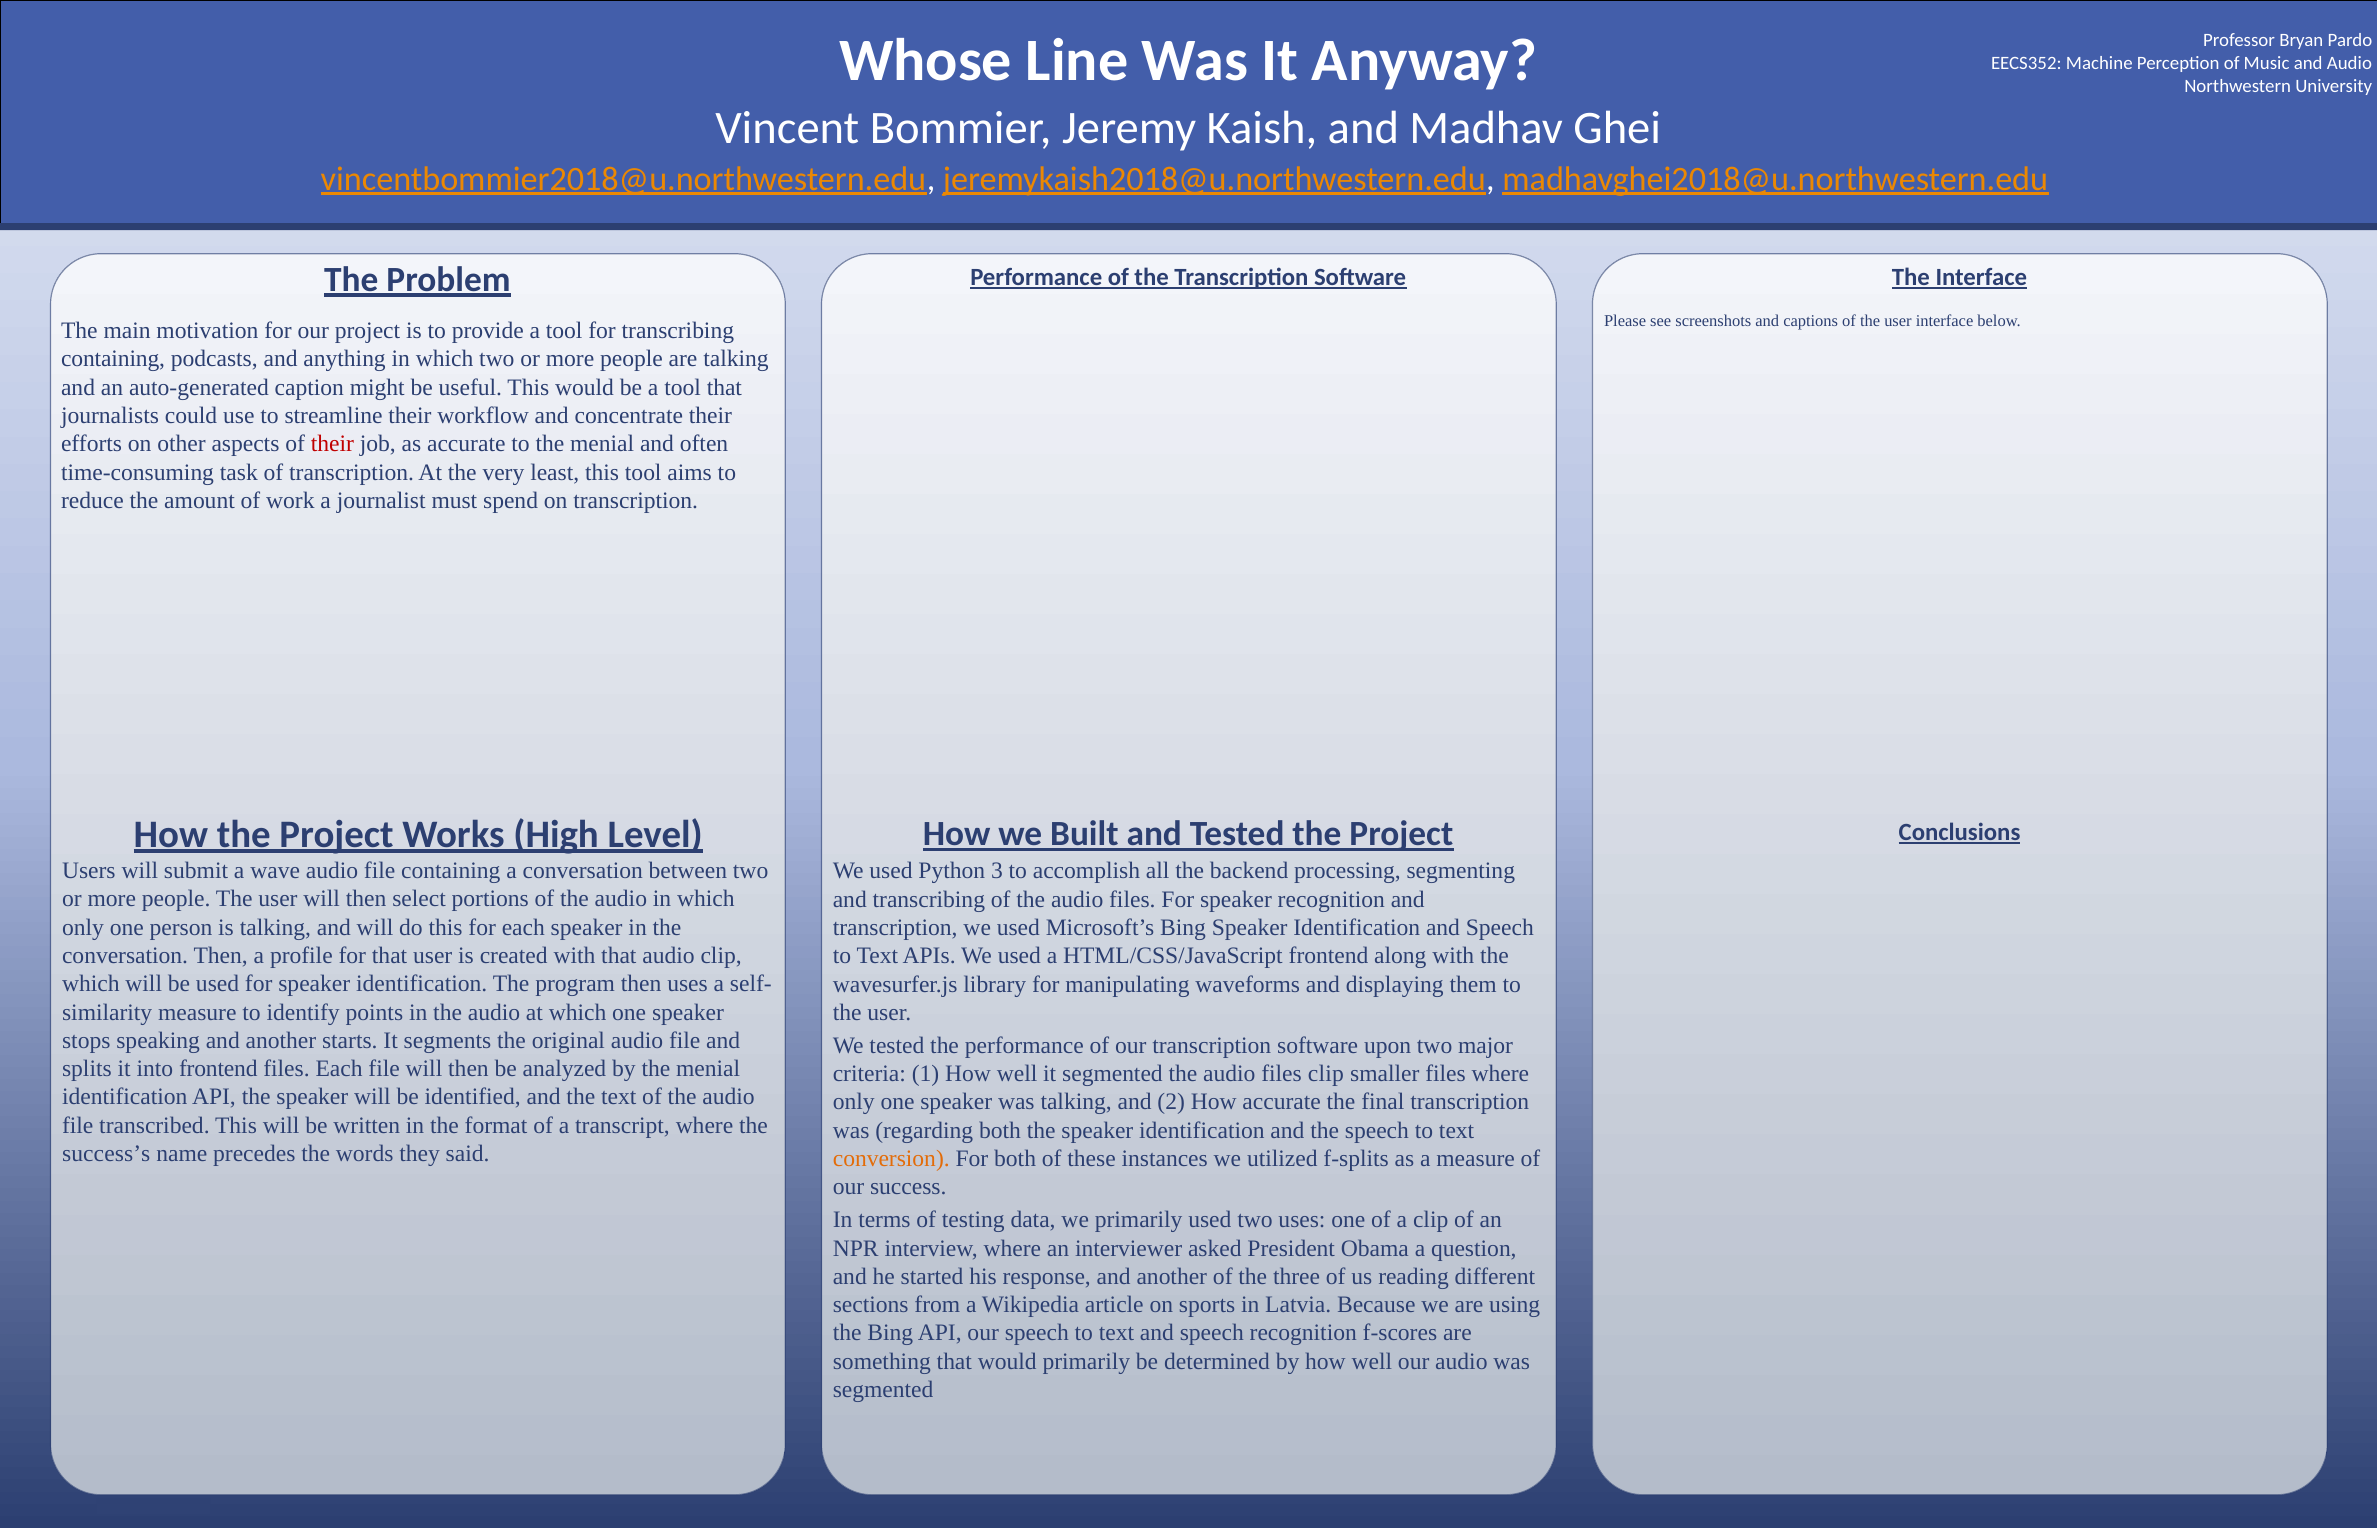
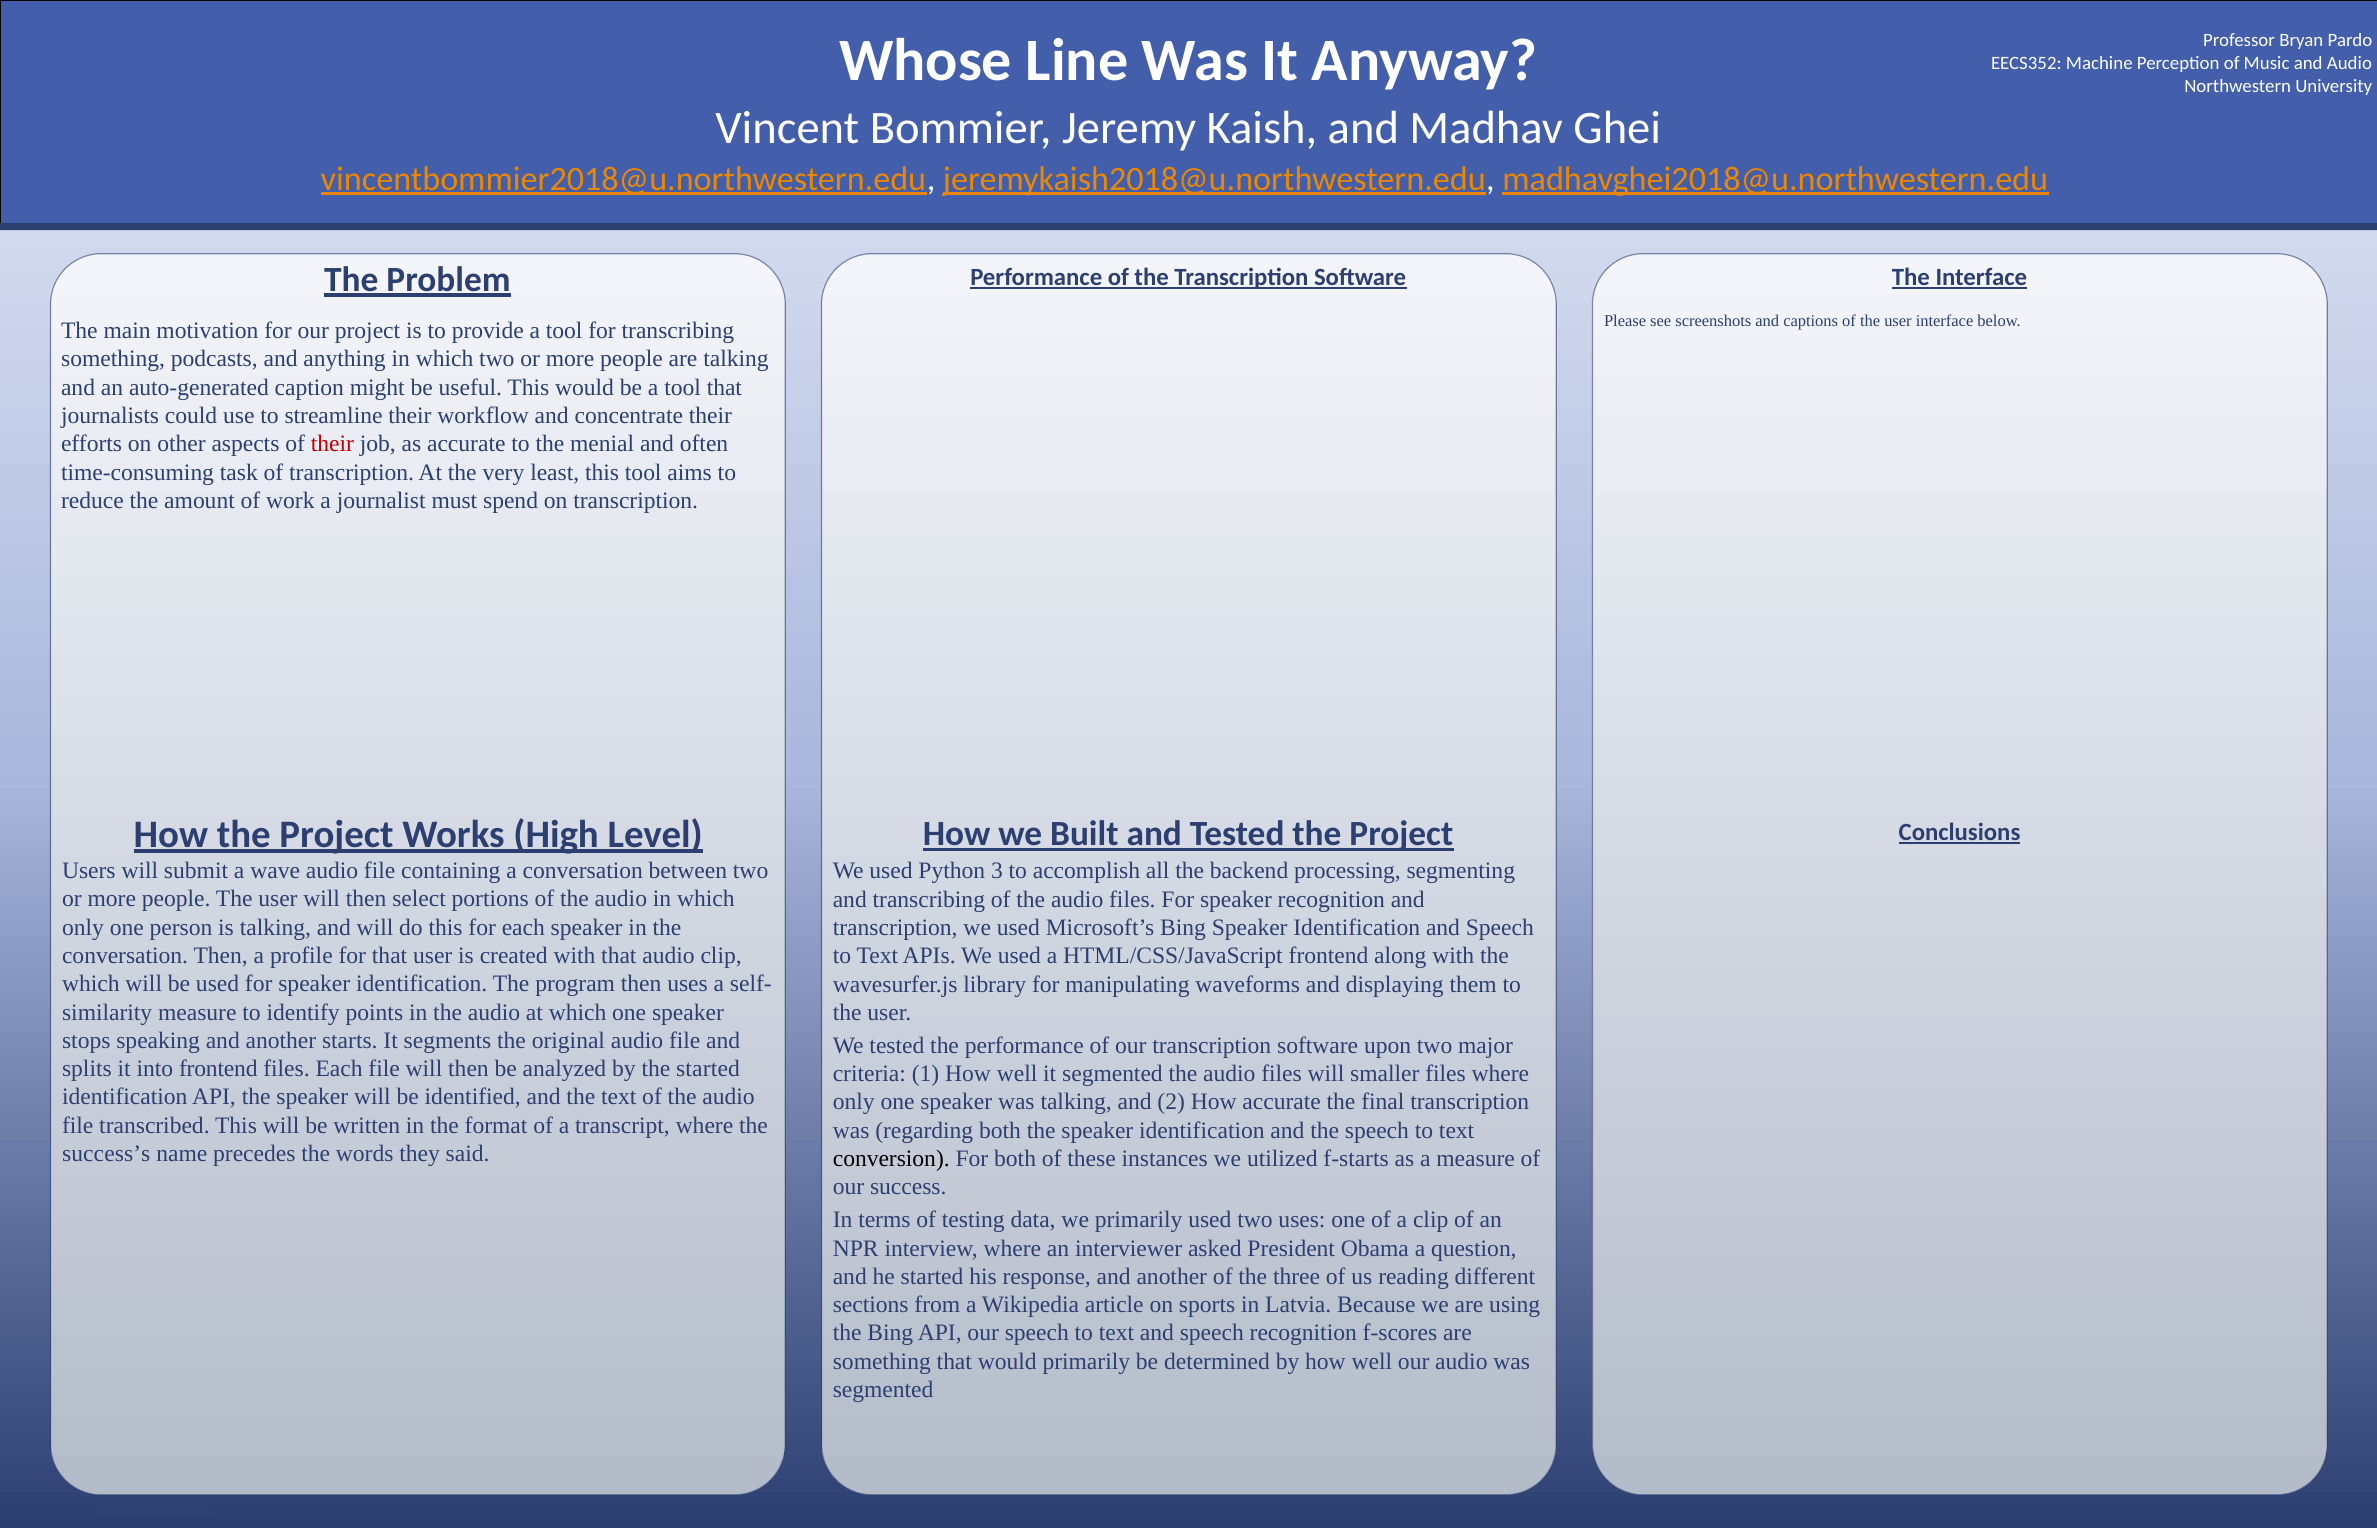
containing: containing -> something (113, 359)
by the menial: menial -> started (708, 1069)
files clip: clip -> will (1326, 1074)
conversion colour: orange -> black (891, 1159)
f-splits: f-splits -> f-starts (1356, 1159)
